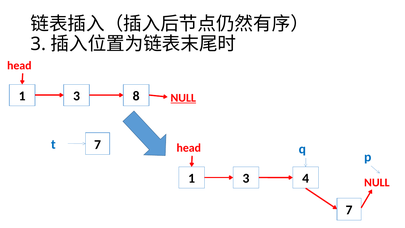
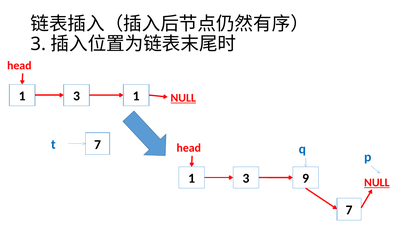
3 8: 8 -> 1 (136, 96)
4: 4 -> 9 (306, 178)
NULL underline: none -> present (377, 183)
